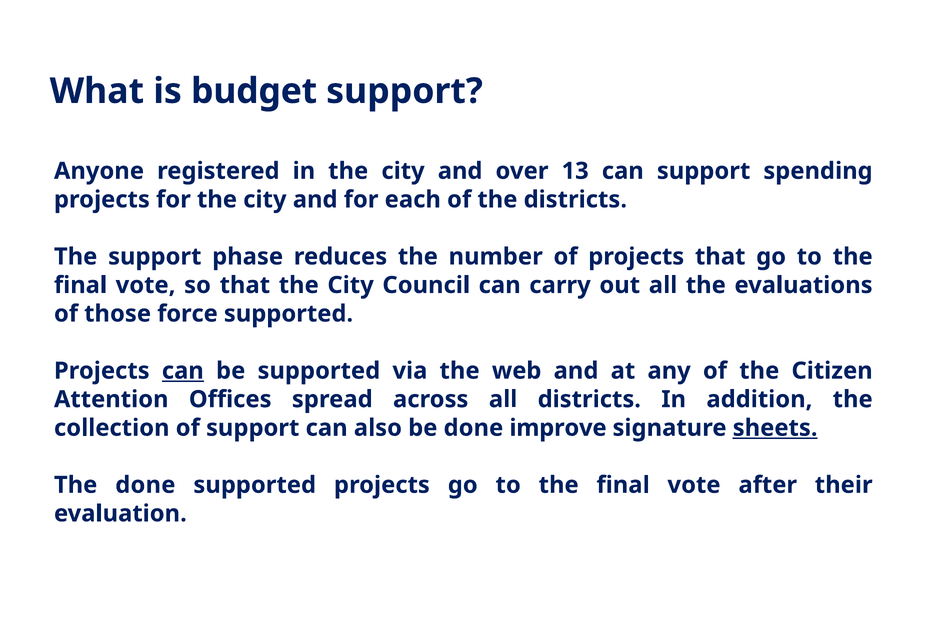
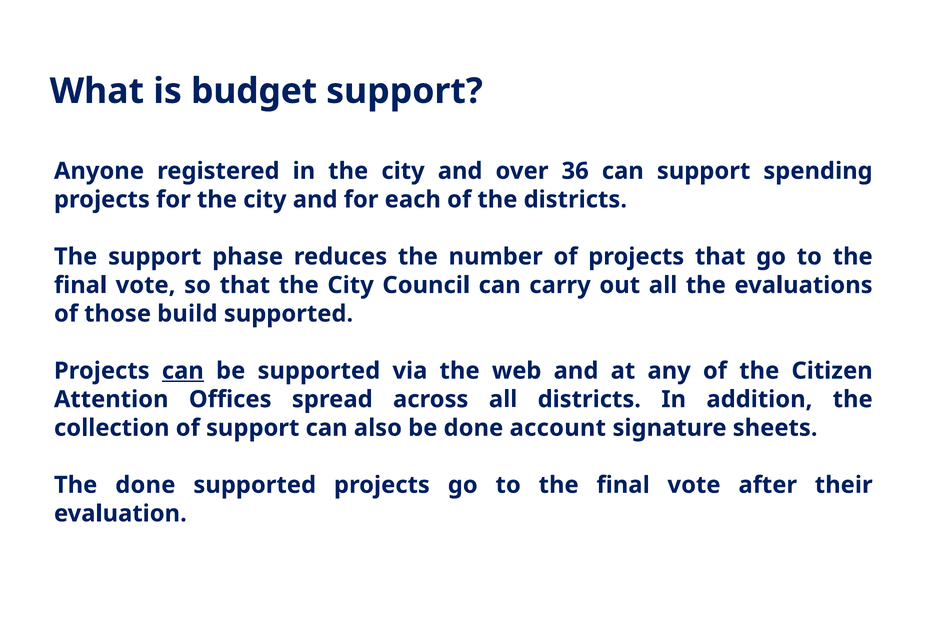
13: 13 -> 36 (575, 171)
force: force -> build (187, 314)
improve: improve -> account (558, 428)
sheets underline: present -> none (775, 428)
